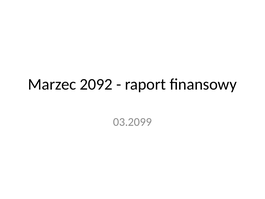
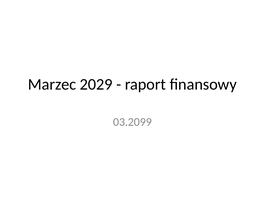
2092: 2092 -> 2029 (96, 84)
